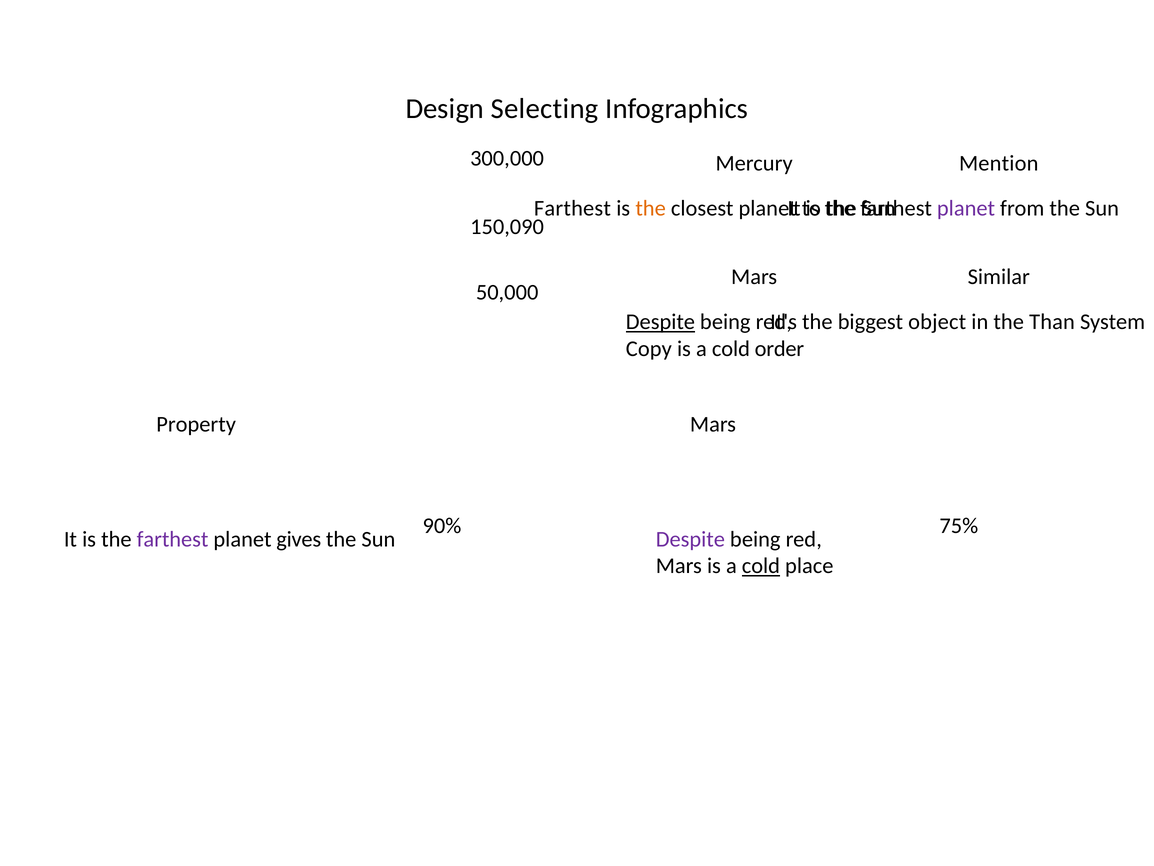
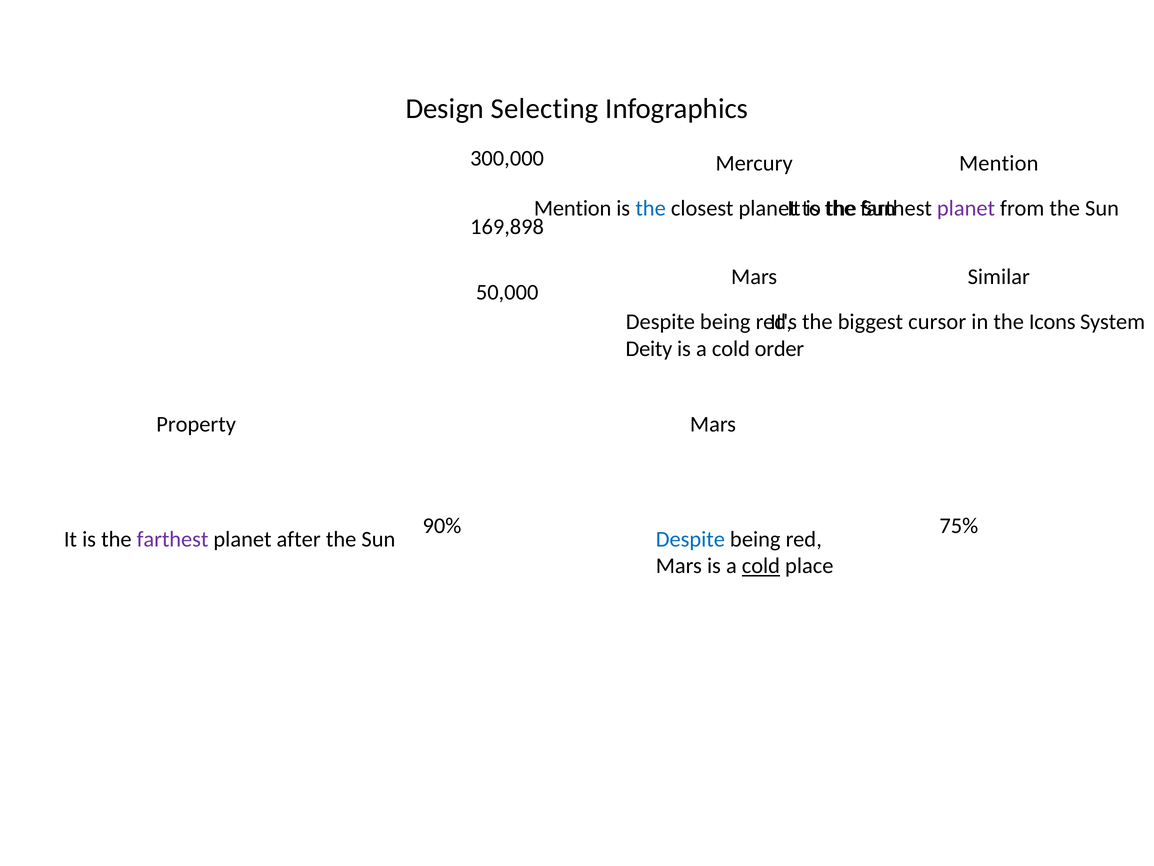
Farthest: Farthest -> Mention (573, 208)
the colour: orange -> blue (651, 208)
150,090: 150,090 -> 169,898 (507, 227)
Despite underline: present -> none (660, 322)
object: object -> cursor (937, 322)
Than: Than -> Icons (1052, 322)
Copy: Copy -> Deity (649, 349)
Despite colour: purple -> blue (690, 539)
gives: gives -> after (299, 539)
